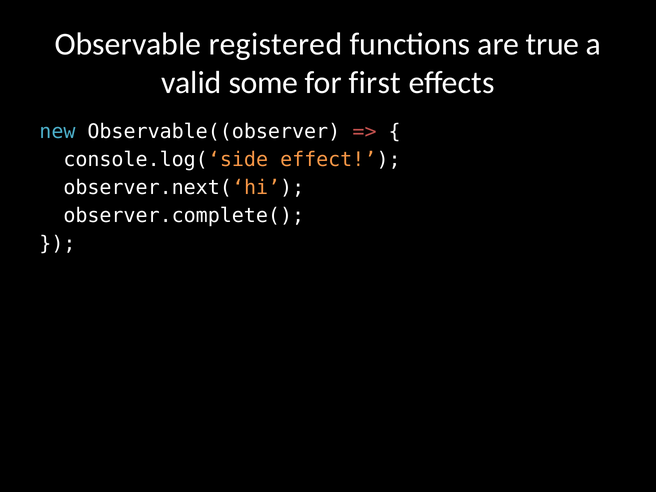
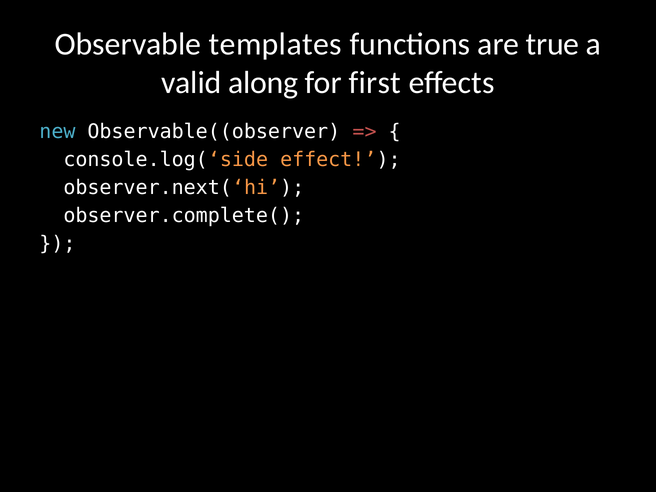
registered: registered -> templates (275, 44)
some: some -> along (263, 83)
